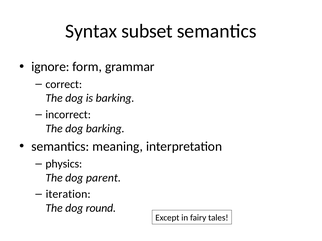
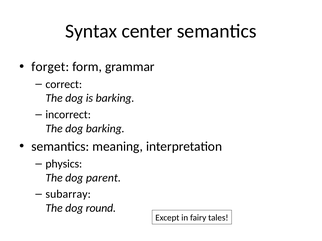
subset: subset -> center (147, 31)
ignore: ignore -> forget (50, 67)
iteration: iteration -> subarray (68, 195)
